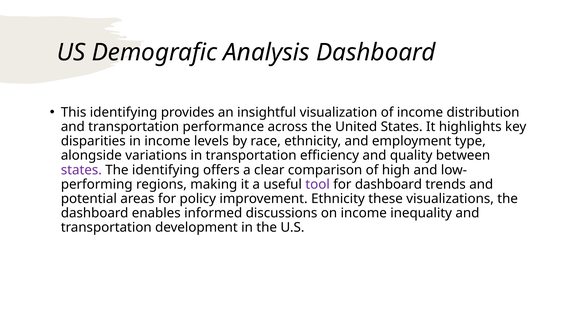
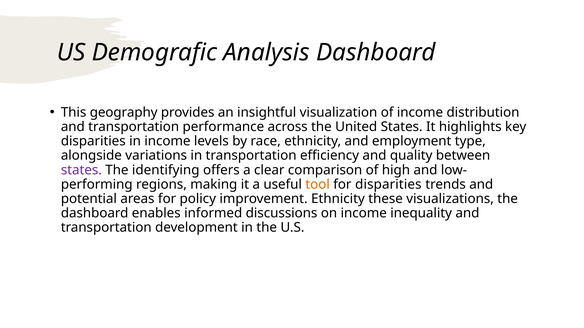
This identifying: identifying -> geography (124, 112)
tool colour: purple -> orange (318, 185)
for dashboard: dashboard -> disparities (388, 185)
